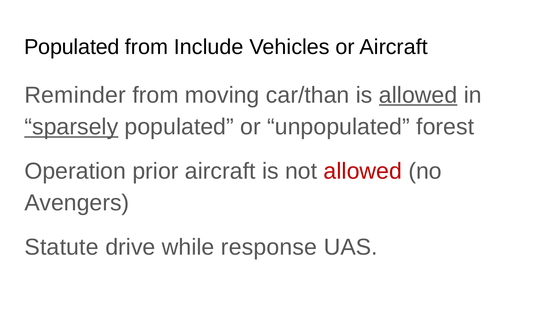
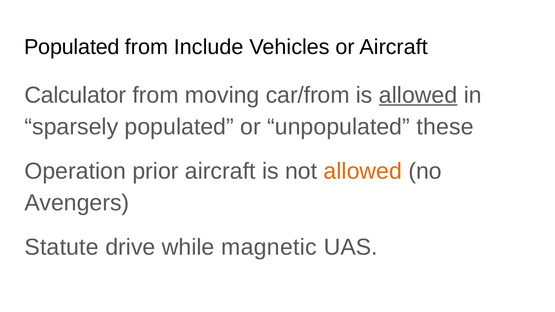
Reminder: Reminder -> Calculator (75, 95)
car/than: car/than -> car/from (308, 95)
sparsely underline: present -> none (71, 127)
forest: forest -> these (445, 127)
allowed colour: red -> orange (363, 171)
response: response -> magnetic (269, 247)
